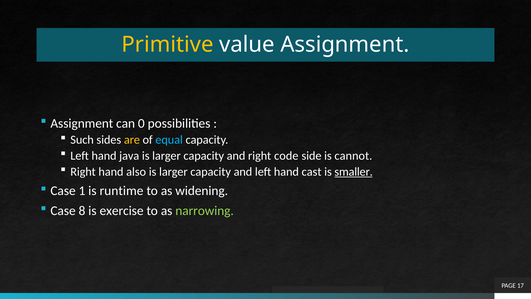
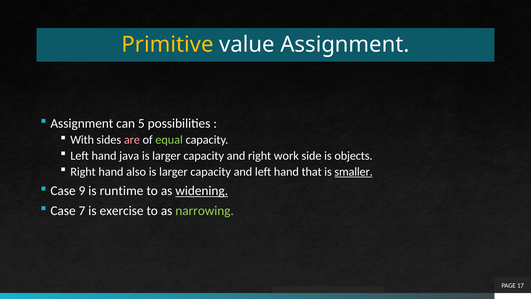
0: 0 -> 5 (141, 123)
Such: Such -> With (82, 140)
are colour: yellow -> pink (132, 140)
equal colour: light blue -> light green (169, 140)
code: code -> work (286, 156)
cannot: cannot -> objects (353, 156)
cast: cast -> that (312, 171)
1: 1 -> 9 (82, 191)
widening underline: none -> present (202, 191)
8: 8 -> 7 (82, 211)
